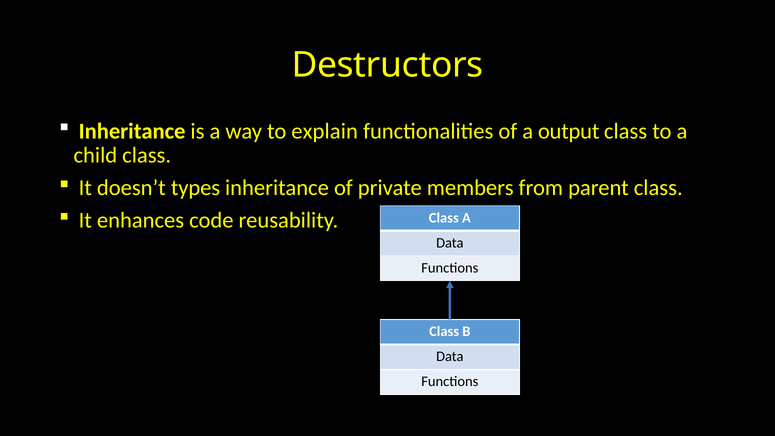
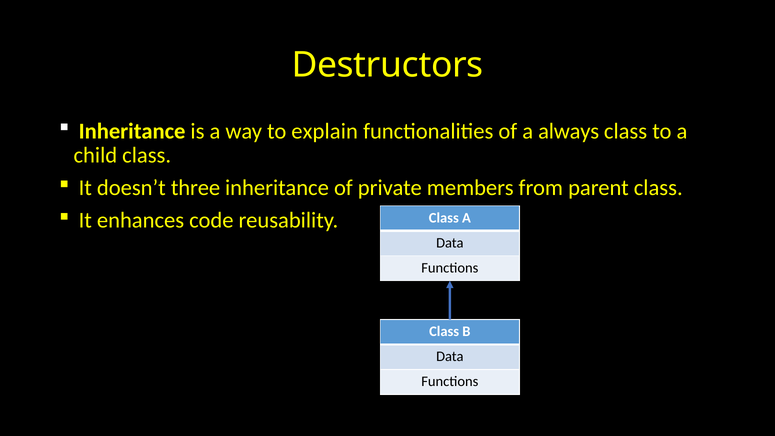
output: output -> always (569, 131)
types: types -> three (196, 188)
